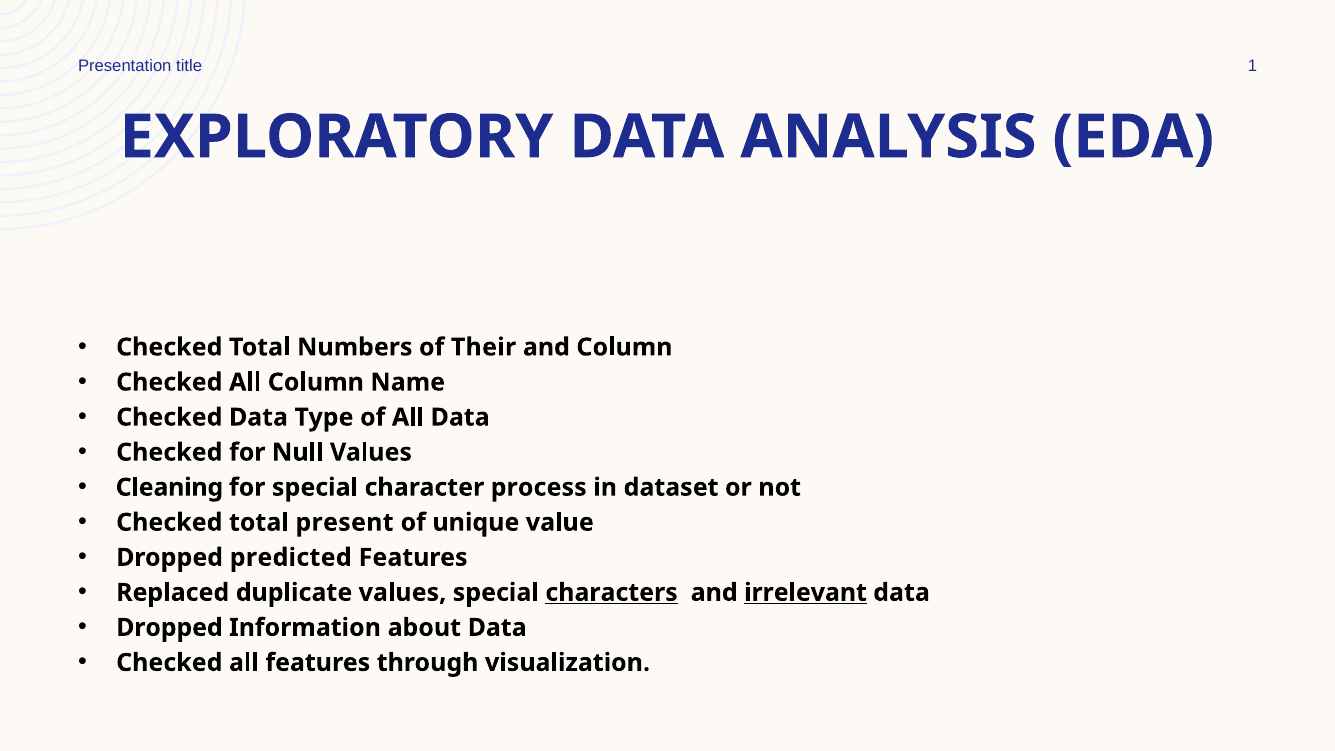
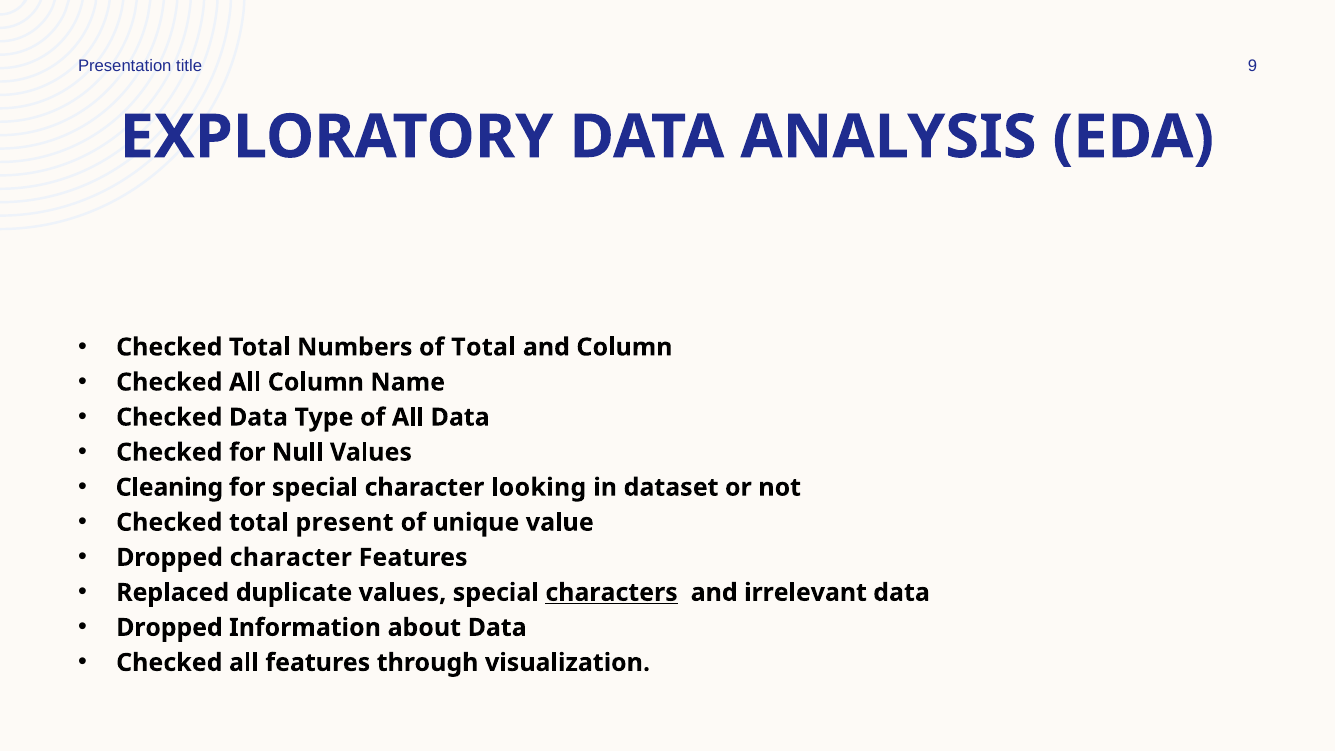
1: 1 -> 9 (1253, 66)
of Their: Their -> Total (483, 347)
process: process -> looking (539, 487)
Dropped predicted: predicted -> character (291, 557)
irrelevant underline: present -> none (805, 592)
